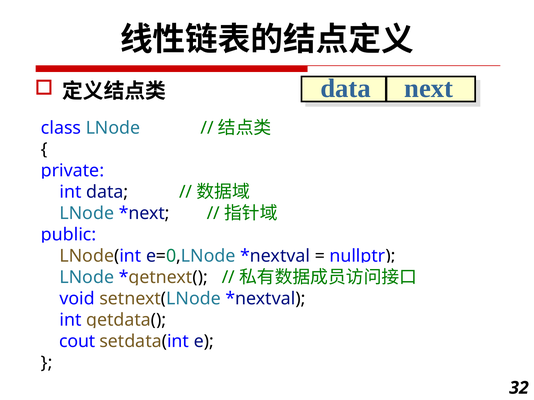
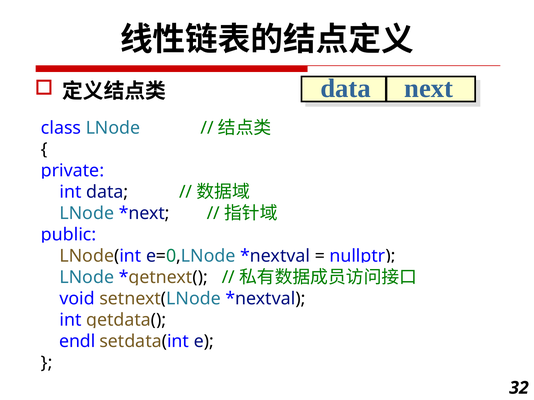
cout: cout -> endl (77, 342)
